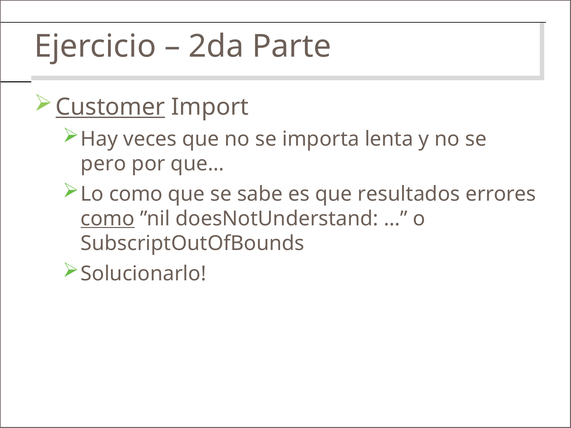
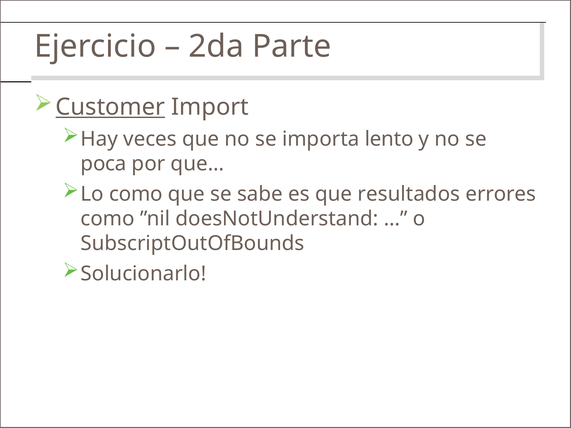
lenta: lenta -> lento (389, 139)
pero: pero -> poca (104, 164)
como underline: present -> none (108, 219)
